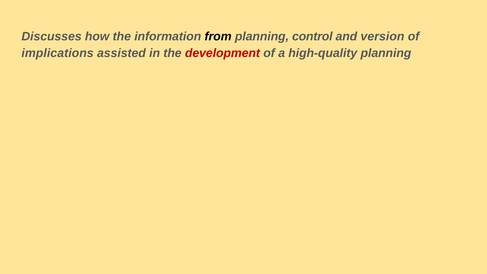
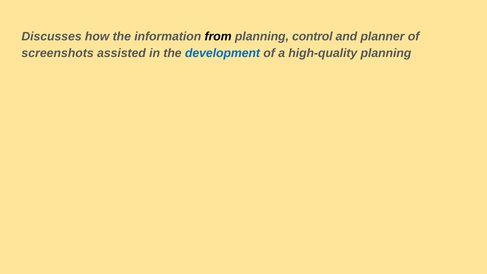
version: version -> planner (383, 36)
implications: implications -> screenshots (58, 53)
development colour: red -> blue (223, 53)
